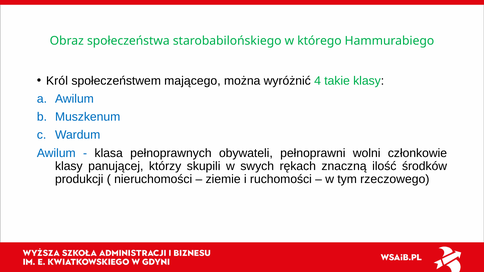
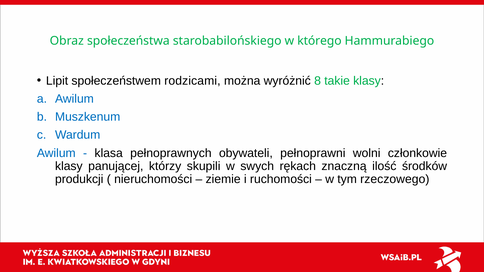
Król: Król -> Lipit (57, 81)
mającego: mającego -> rodzicami (192, 81)
4: 4 -> 8 (318, 81)
